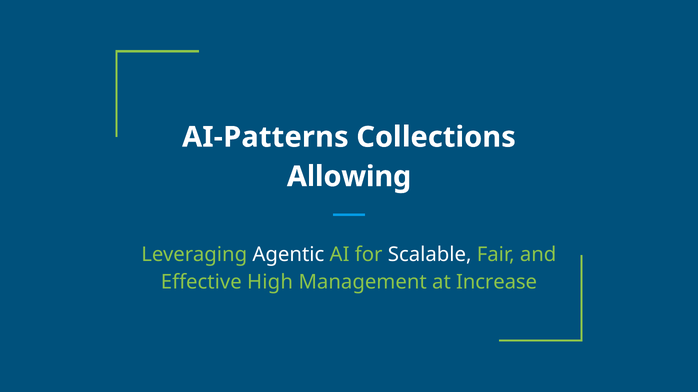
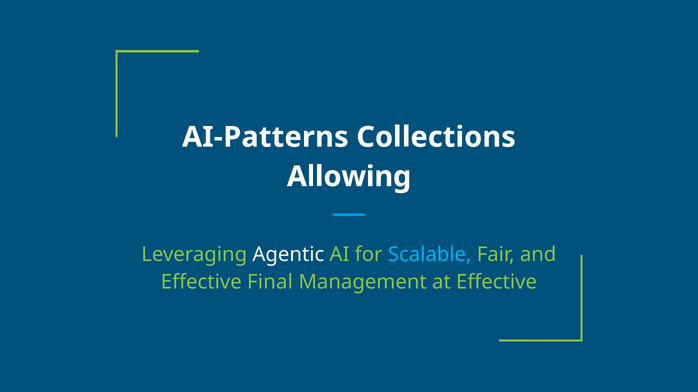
Scalable colour: white -> light blue (430, 255)
High: High -> Final (270, 283)
at Increase: Increase -> Effective (497, 283)
